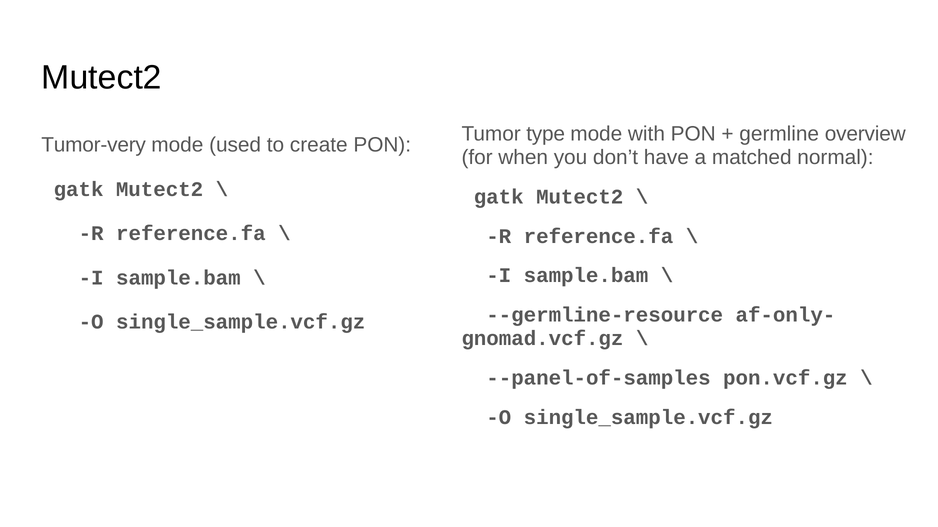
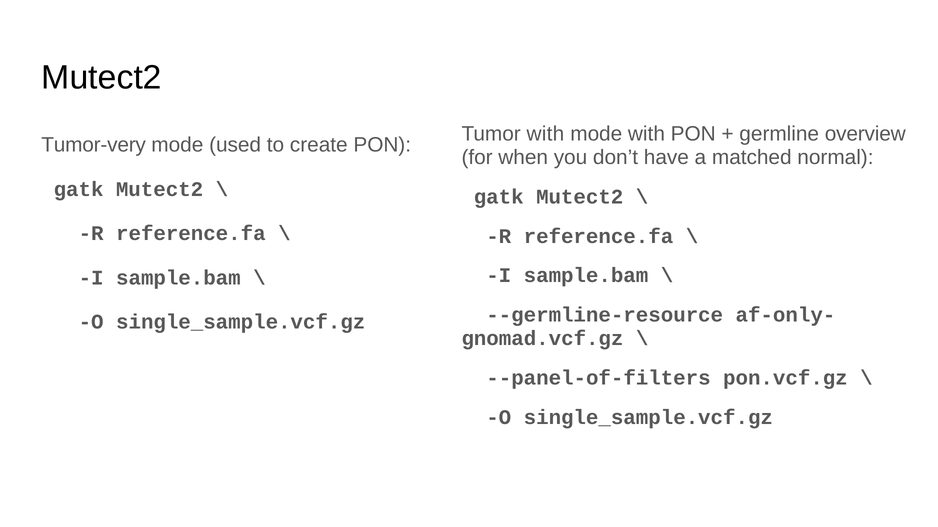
Tumor type: type -> with (545, 134)
--panel-of-samples: --panel-of-samples -> --panel-of-filters (599, 378)
